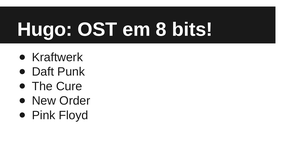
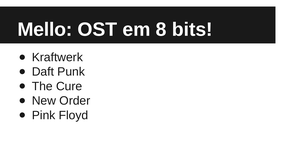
Hugo: Hugo -> Mello (45, 30)
